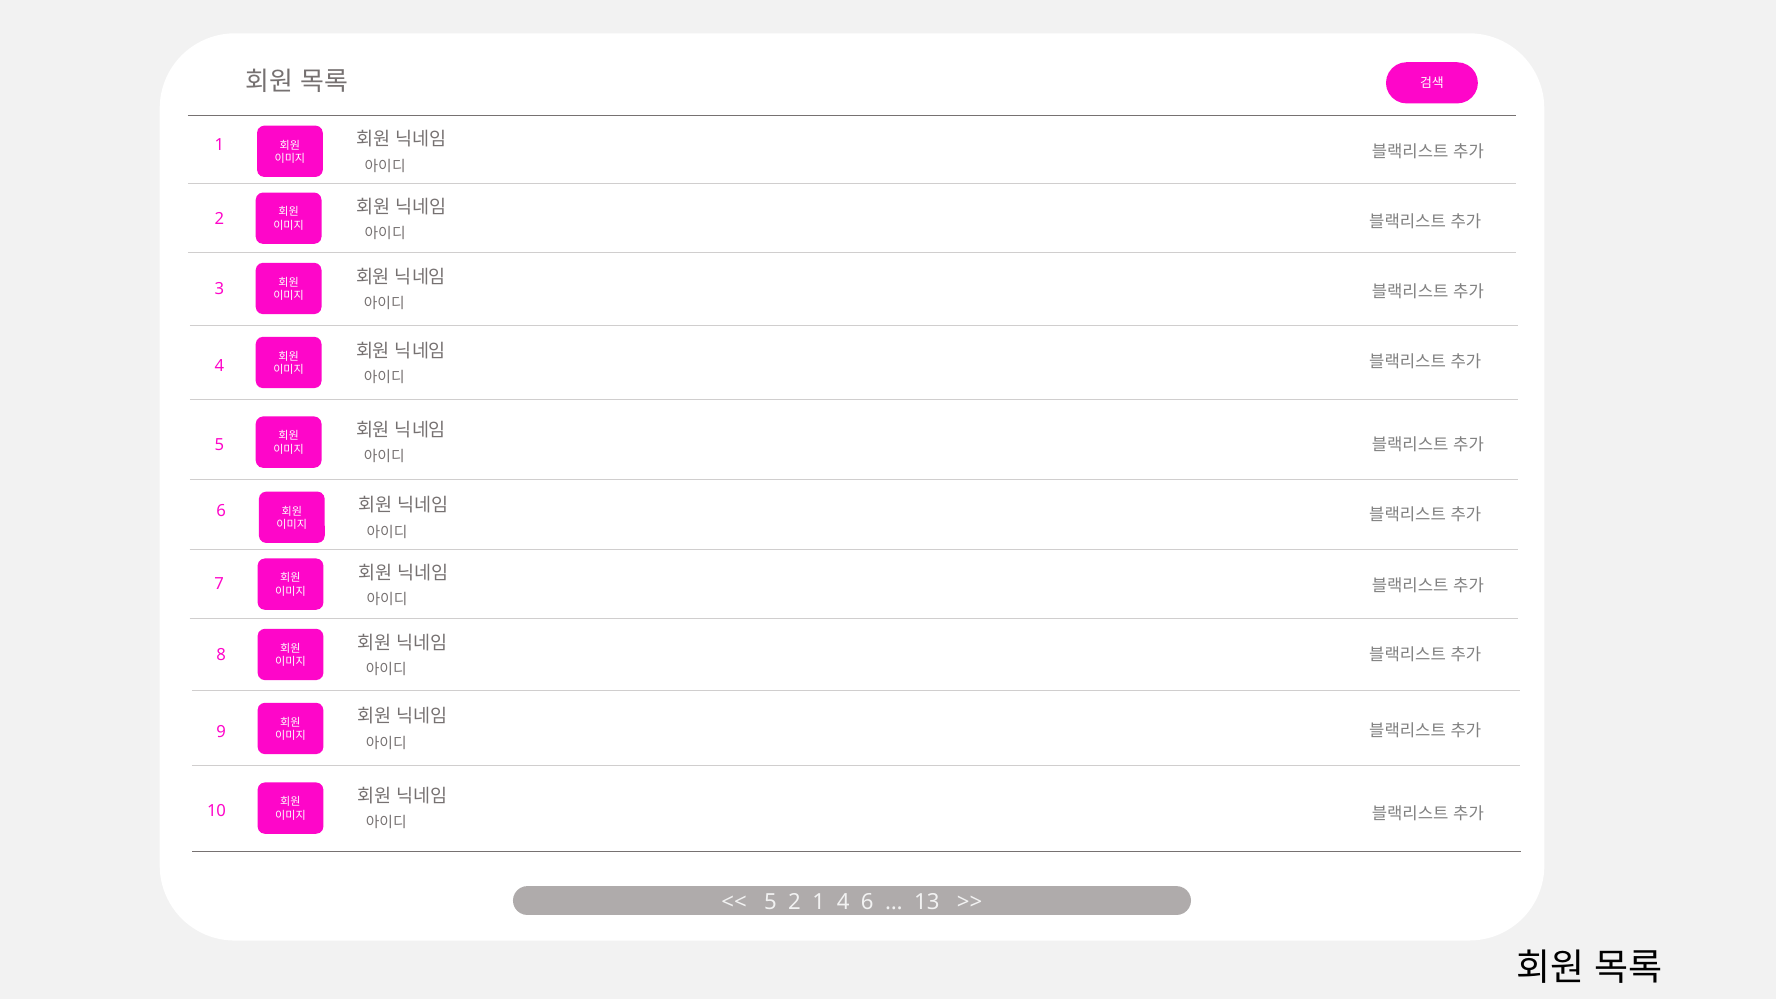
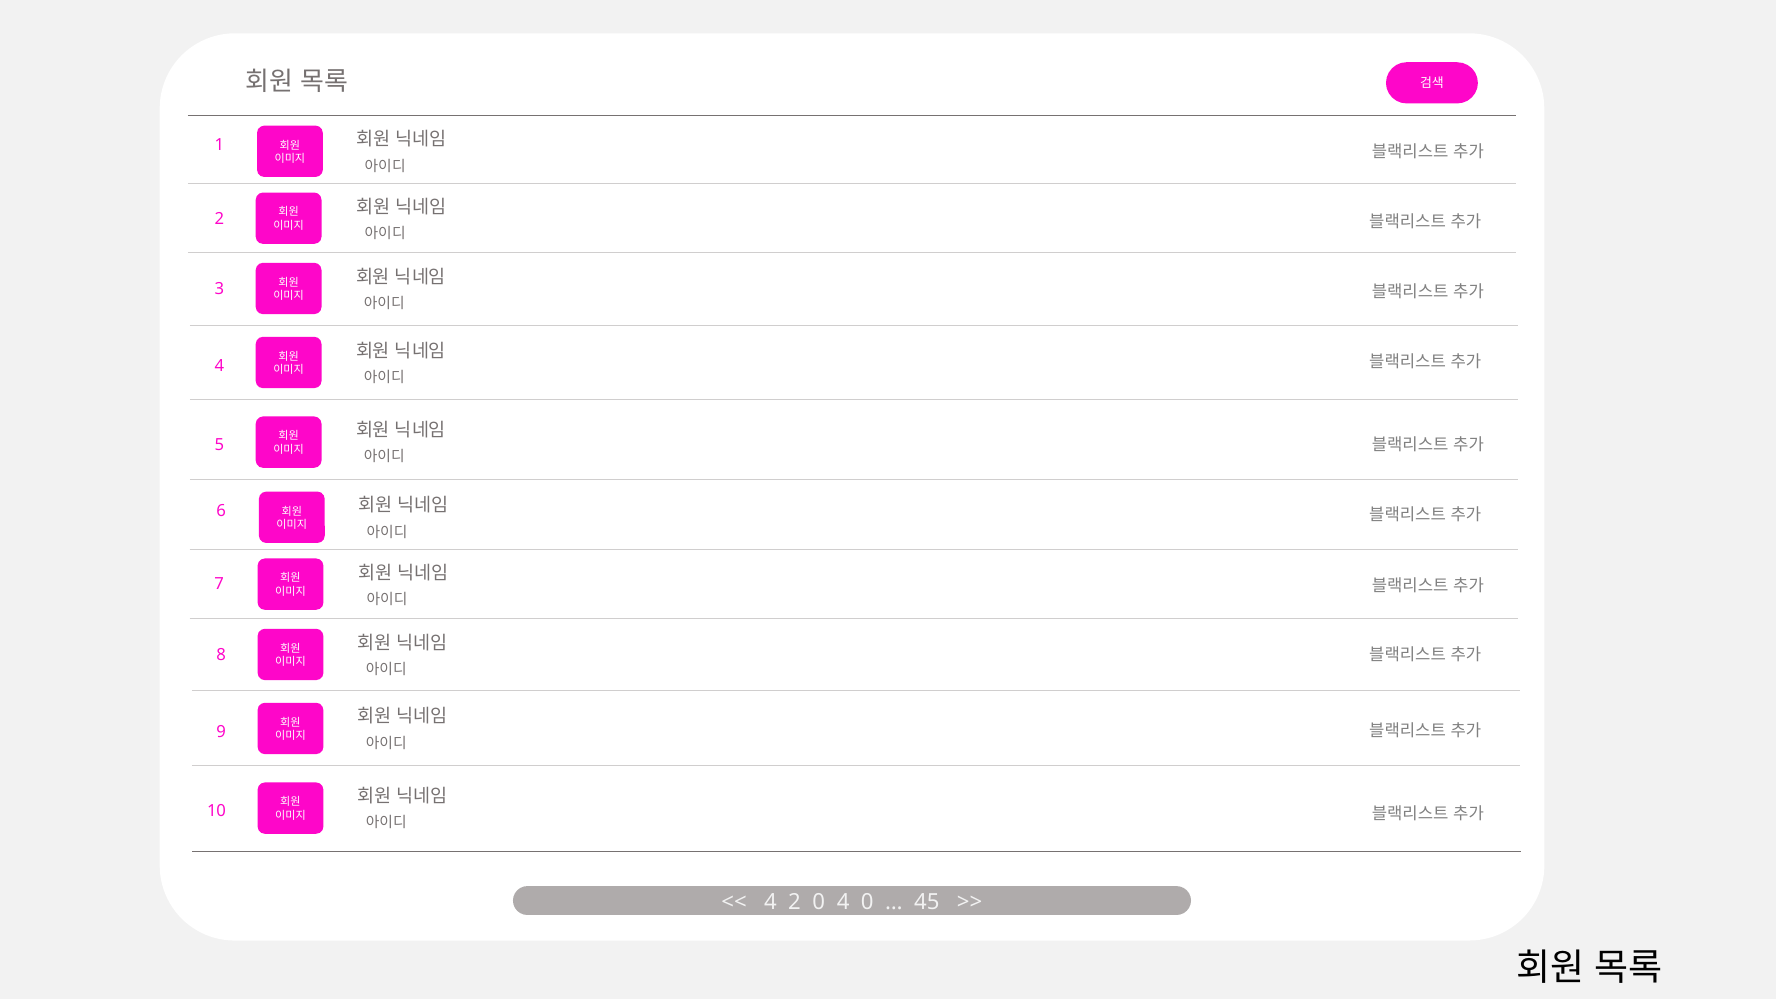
5: 5 -> 4 (770, 902)
2 1: 1 -> 0 (819, 902)
4 6: 6 -> 0 (867, 902)
13: 13 -> 45 (927, 902)
